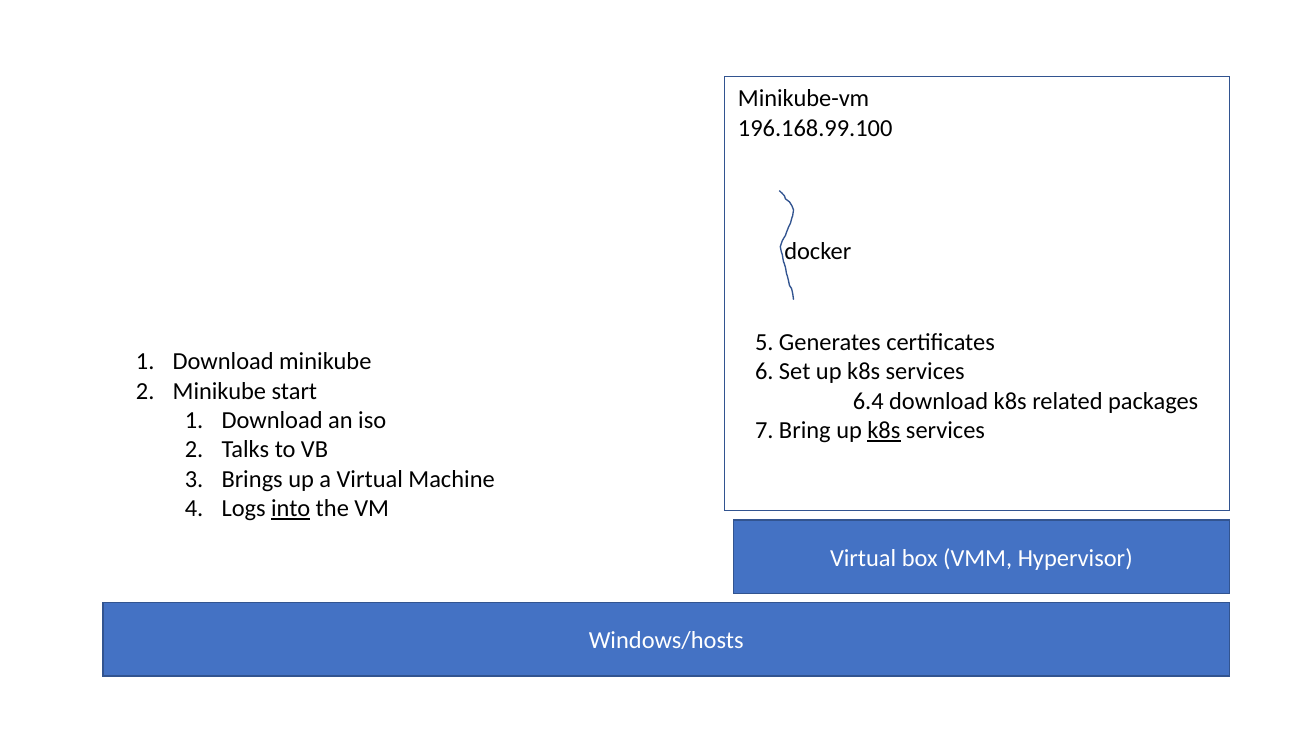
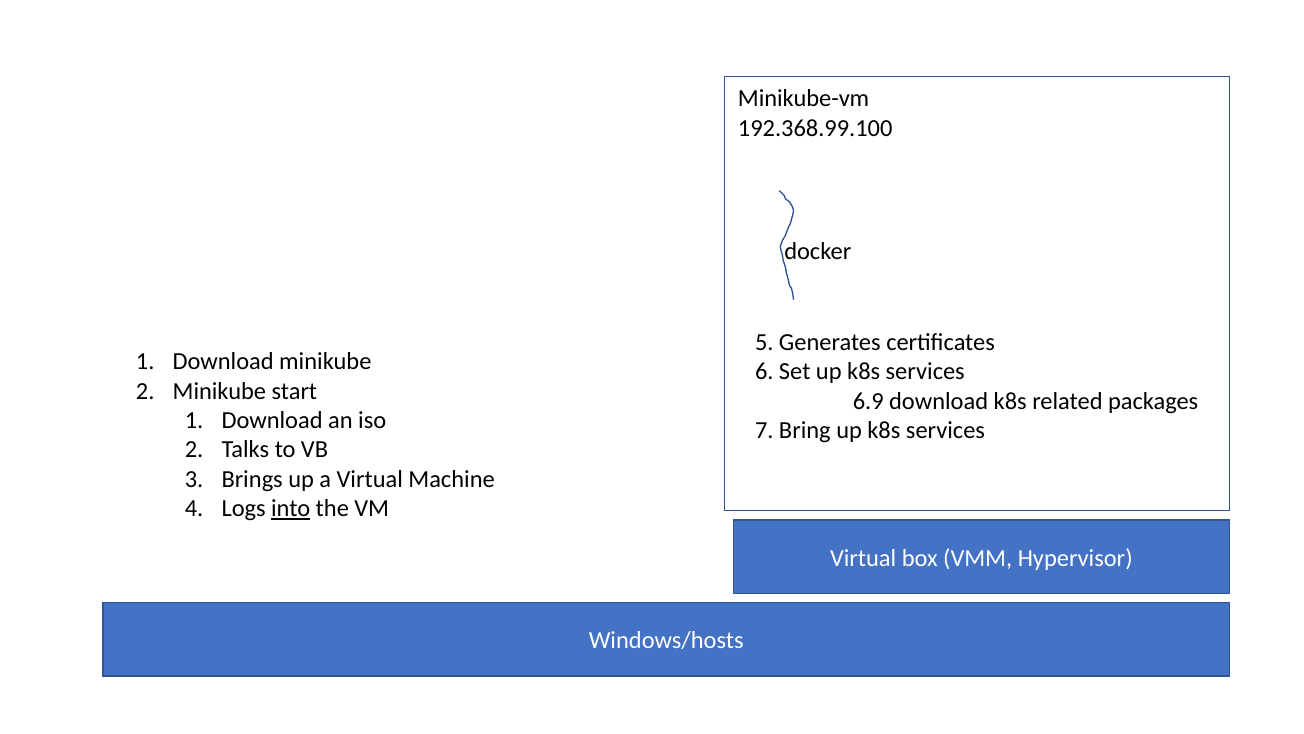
196.168.99.100: 196.168.99.100 -> 192.368.99.100 (815, 128)
6.4: 6.4 -> 6.9 (868, 401)
k8s underline: present -> none (884, 430)
